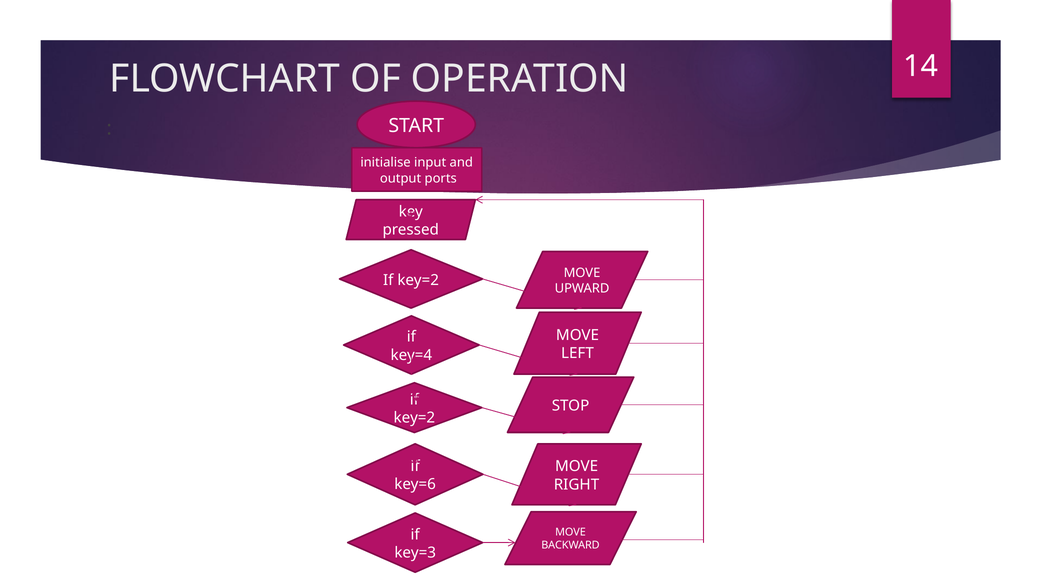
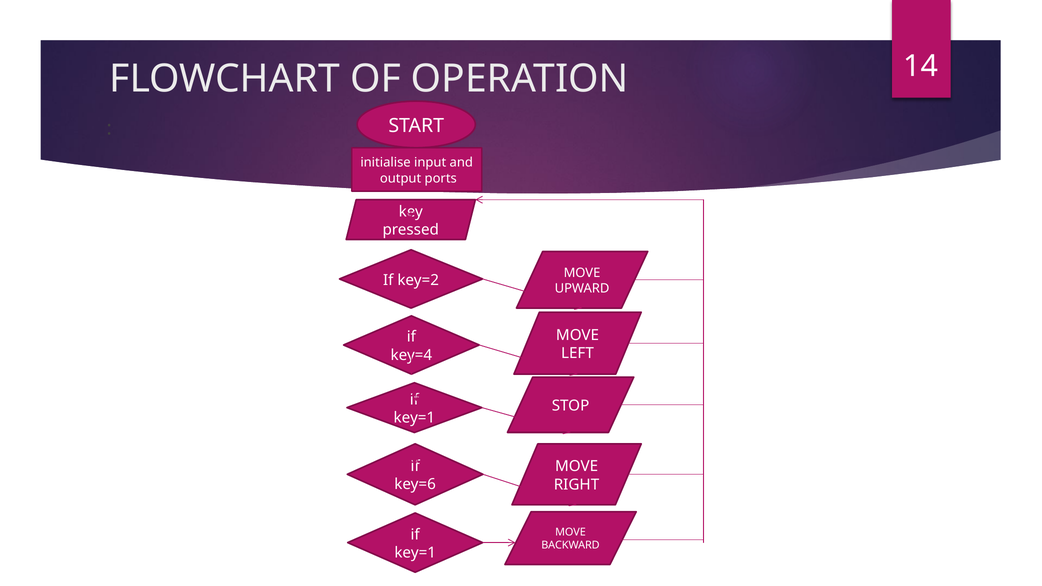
key=2: key=2 -> key=1 (414, 418)
key=3: key=3 -> key=1 (415, 553)
